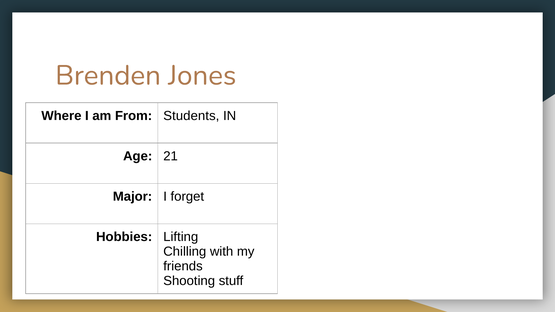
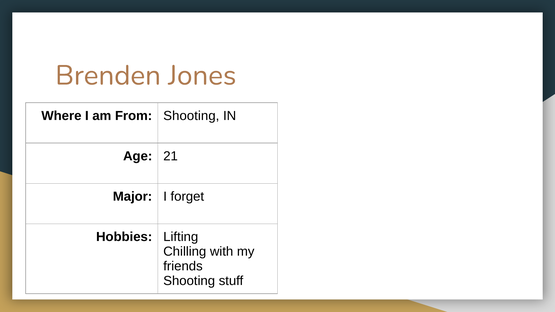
From Students: Students -> Shooting (191, 116)
